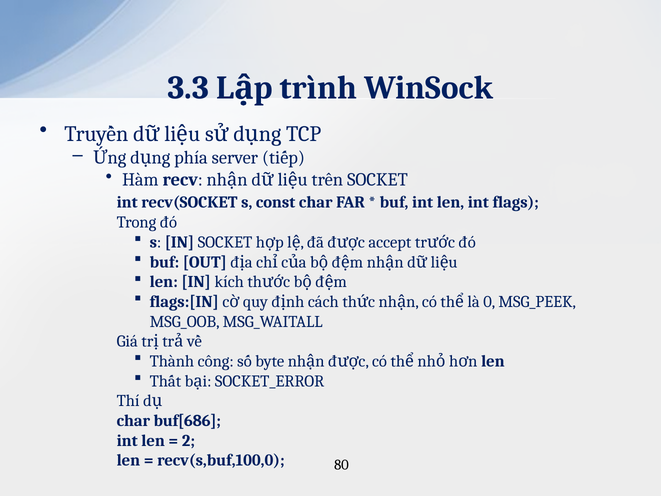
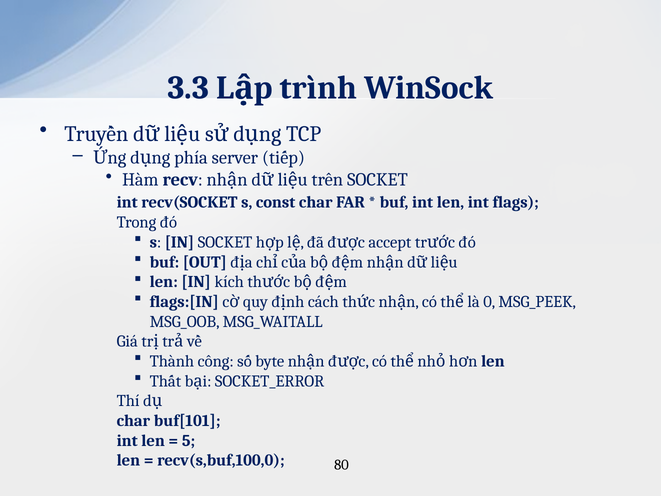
buf[686: buf[686 -> buf[101 (187, 421)
2: 2 -> 5 (189, 440)
